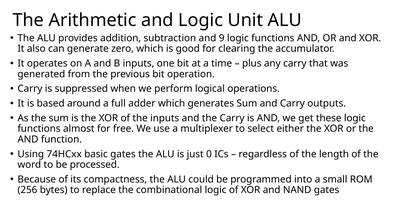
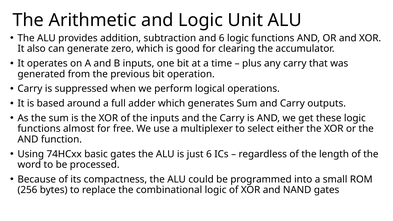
and 9: 9 -> 6 (222, 38)
just 0: 0 -> 6 (209, 154)
